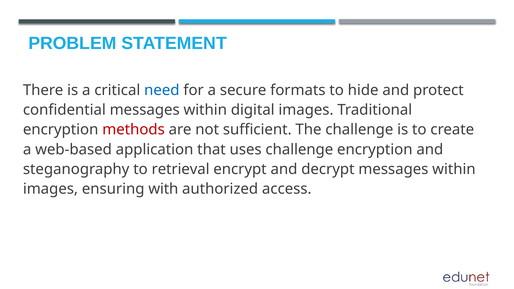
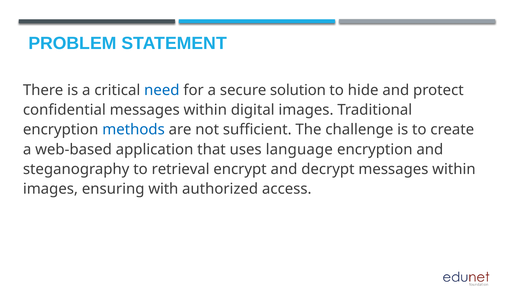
formats: formats -> solution (298, 90)
methods colour: red -> blue (134, 130)
uses challenge: challenge -> language (299, 149)
